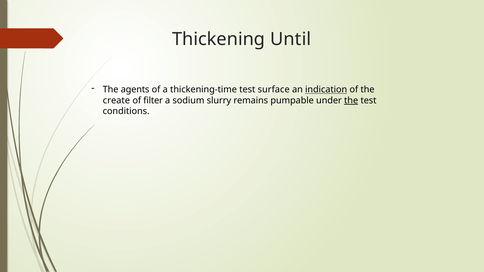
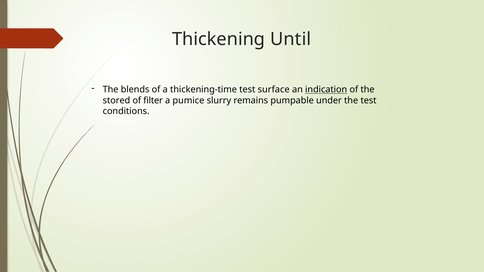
agents: agents -> blends (135, 90)
create: create -> stored (116, 101)
sodium: sodium -> pumice (188, 101)
the underline: present -> none (351, 101)
